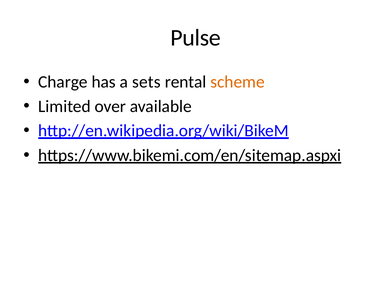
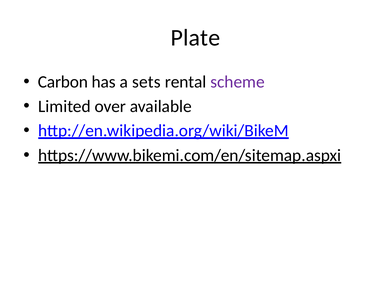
Pulse: Pulse -> Plate (195, 38)
Charge: Charge -> Carbon (63, 82)
scheme colour: orange -> purple (237, 82)
